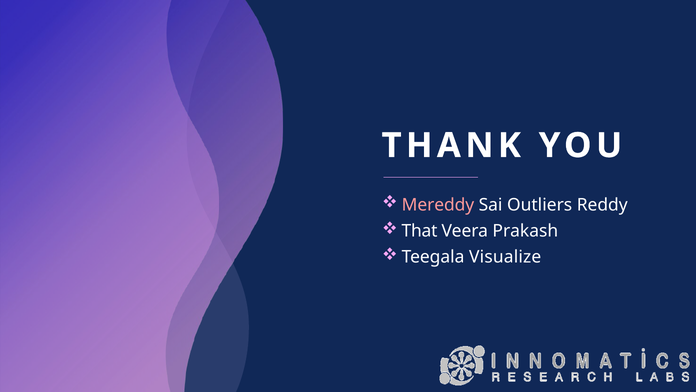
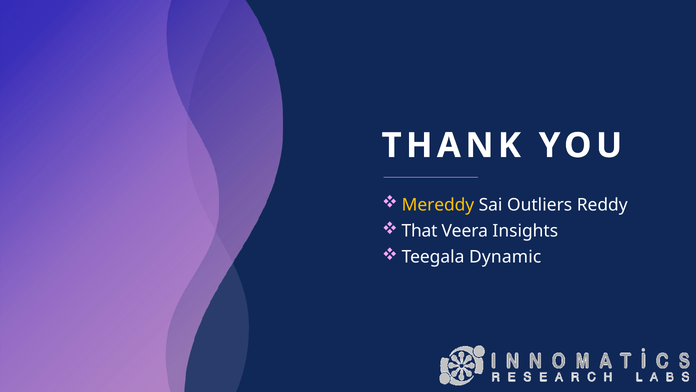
Mereddy colour: pink -> yellow (438, 205)
Prakash: Prakash -> Insights (525, 231)
Visualize: Visualize -> Dynamic (505, 257)
